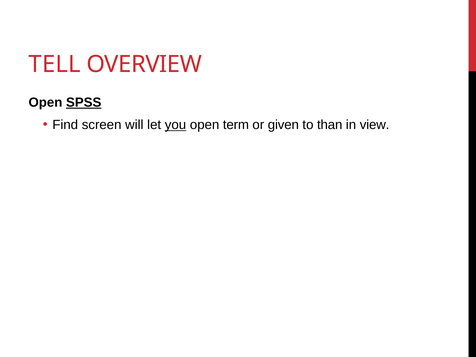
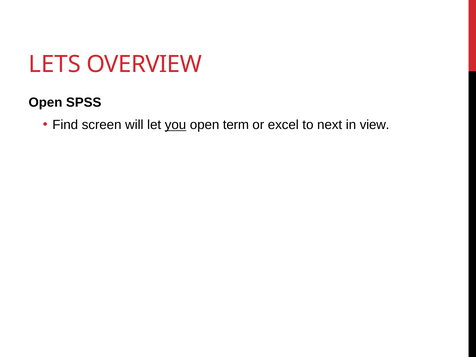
TELL: TELL -> LETS (55, 64)
SPSS underline: present -> none (84, 102)
given: given -> excel (283, 125)
than: than -> next (330, 125)
